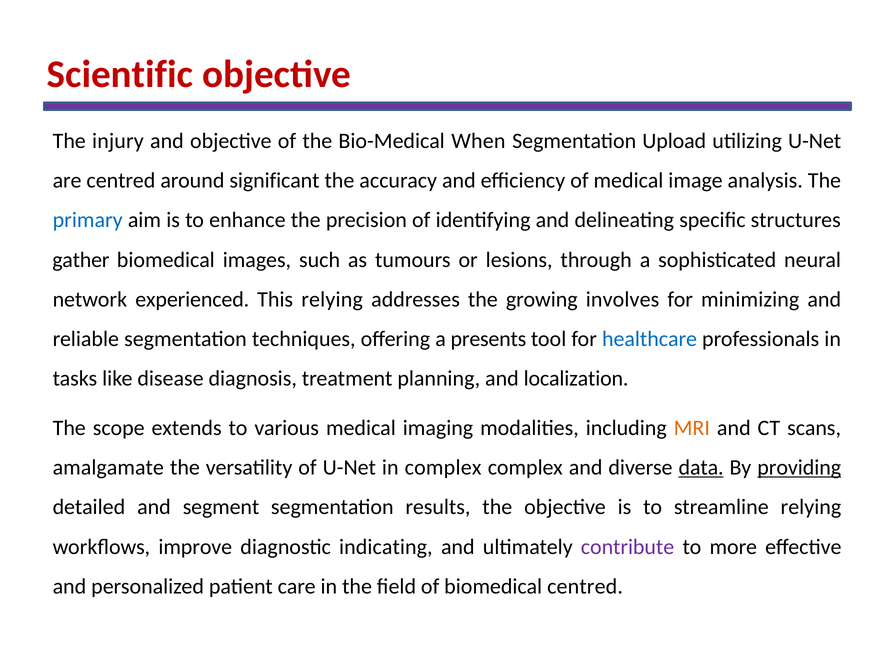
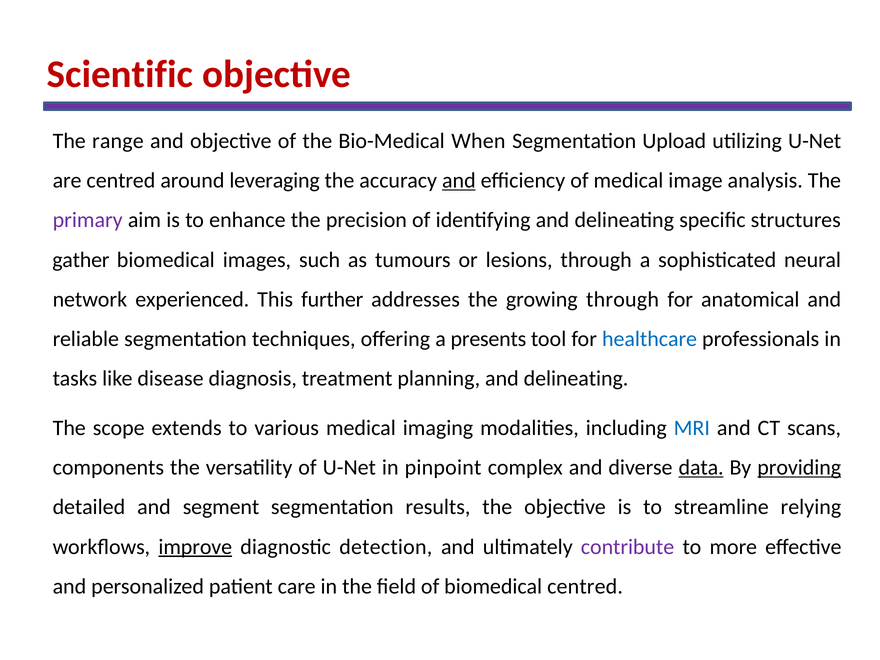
injury: injury -> range (118, 141)
significant: significant -> leveraging (275, 181)
and underline: none -> present (459, 181)
primary colour: blue -> purple (88, 220)
This relying: relying -> further (332, 299)
growing involves: involves -> through (623, 299)
minimizing: minimizing -> anatomical (750, 299)
planning and localization: localization -> delineating (576, 379)
MRI colour: orange -> blue (692, 428)
amalgamate: amalgamate -> components (108, 468)
in complex: complex -> pinpoint (443, 468)
improve underline: none -> present (195, 547)
indicating: indicating -> detection (386, 547)
